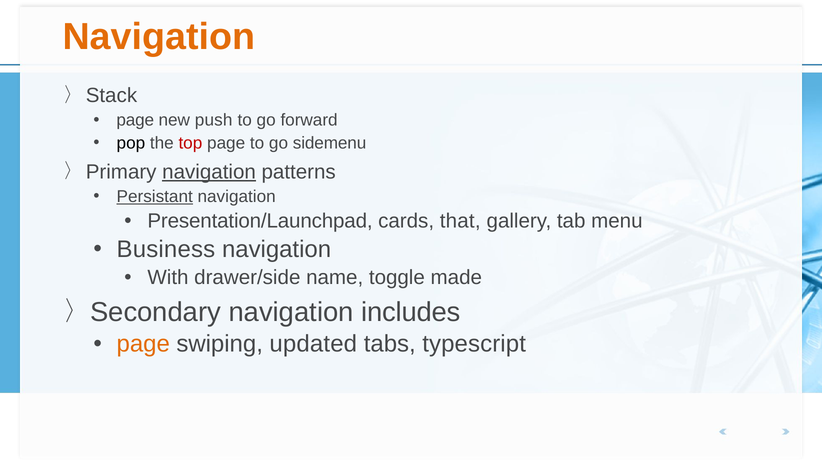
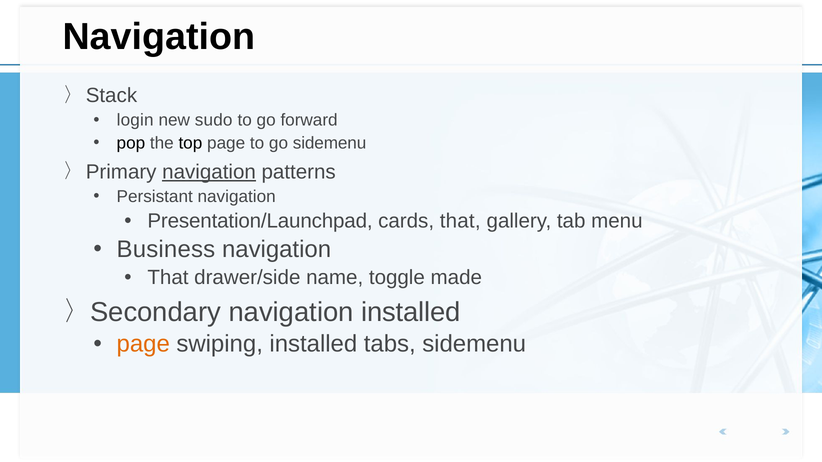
Navigation colour: orange -> black (159, 37)
page: page -> login (135, 120)
push: push -> sudo (214, 120)
top colour: red -> black (190, 143)
Persistant underline: present -> none (155, 197)
With: With -> That (168, 278)
navigation includes: includes -> installed (411, 312)
swiping updated: updated -> installed (313, 344)
tabs typescript: typescript -> sidemenu (474, 344)
